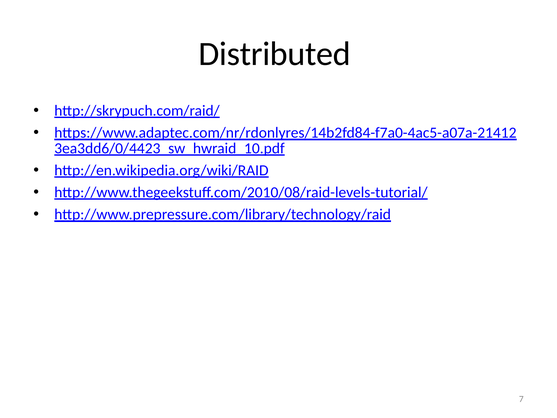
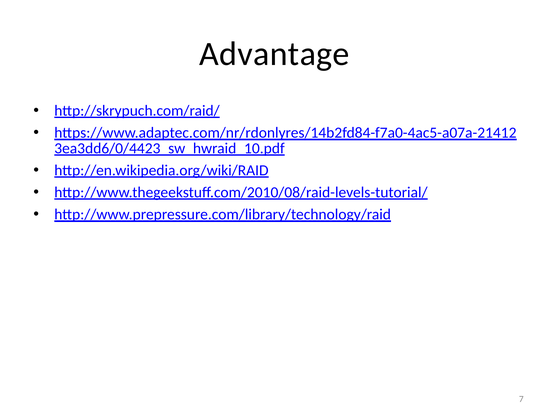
Distributed: Distributed -> Advantage (274, 54)
